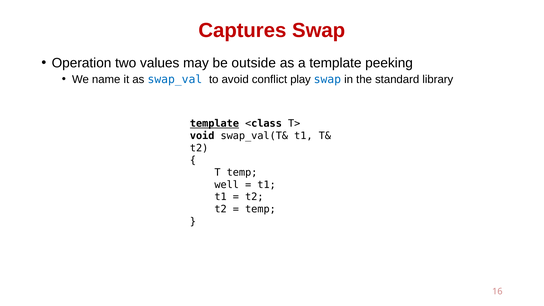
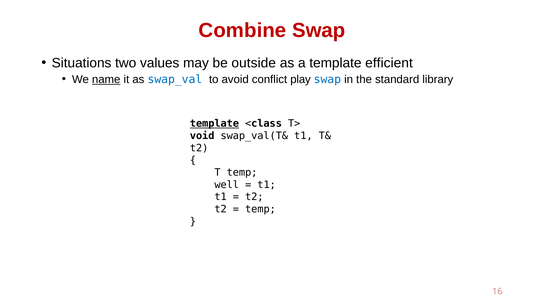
Captures: Captures -> Combine (242, 30)
Operation: Operation -> Situations (82, 63)
peeking: peeking -> efficient (389, 63)
name underline: none -> present (106, 79)
